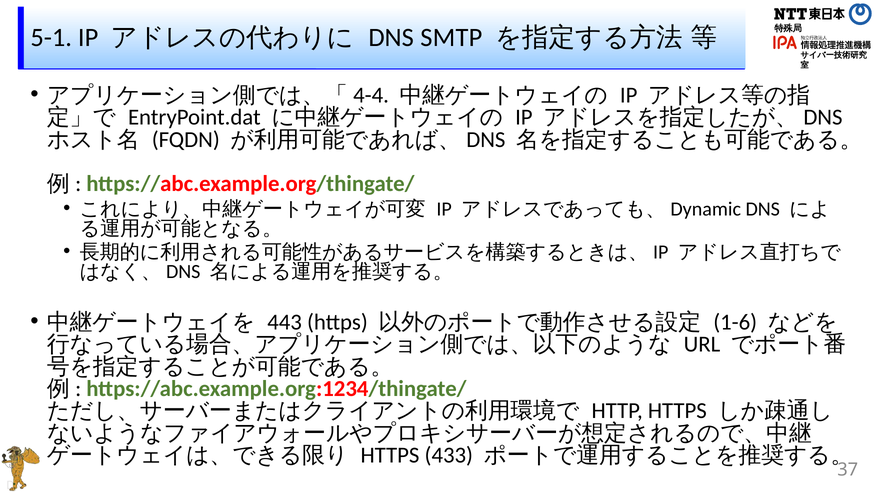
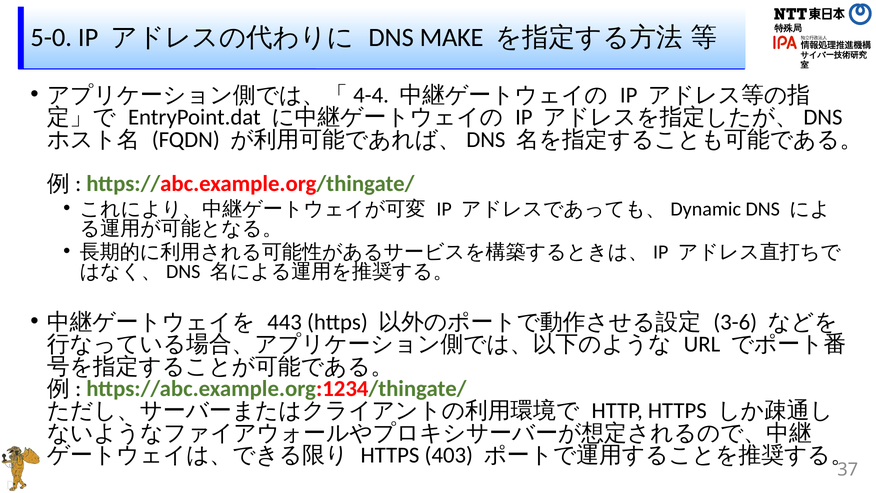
5-1: 5-1 -> 5-0 (51, 38)
SMTP: SMTP -> MAKE (452, 38)
1-6: 1-6 -> 3-6 (735, 322)
433: 433 -> 403 (449, 455)
